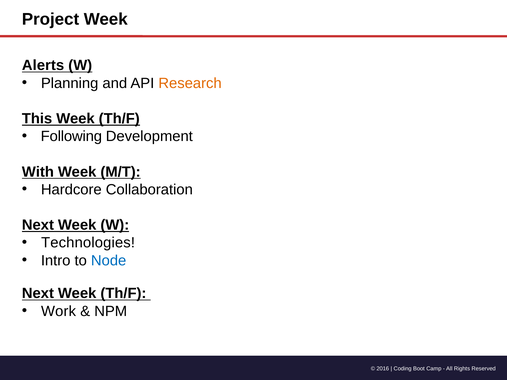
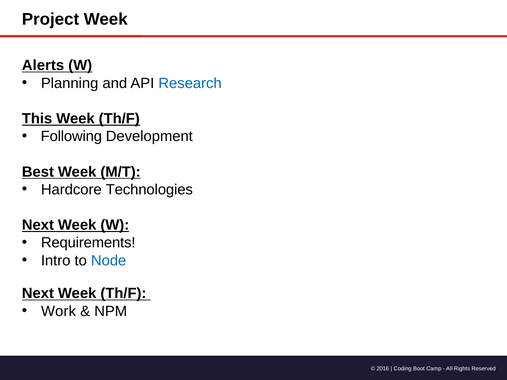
Research colour: orange -> blue (190, 83)
With: With -> Best (38, 172)
Collaboration: Collaboration -> Technologies (149, 190)
Technologies: Technologies -> Requirements (88, 243)
